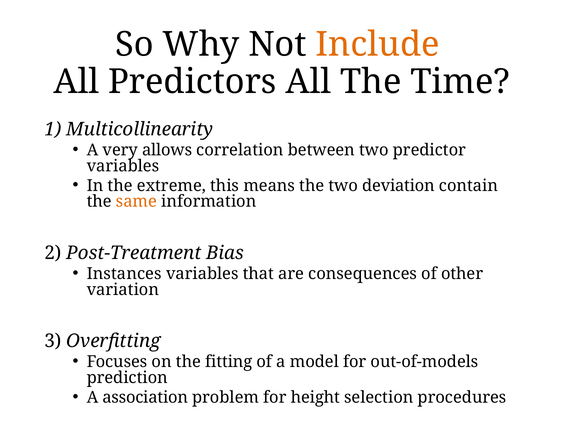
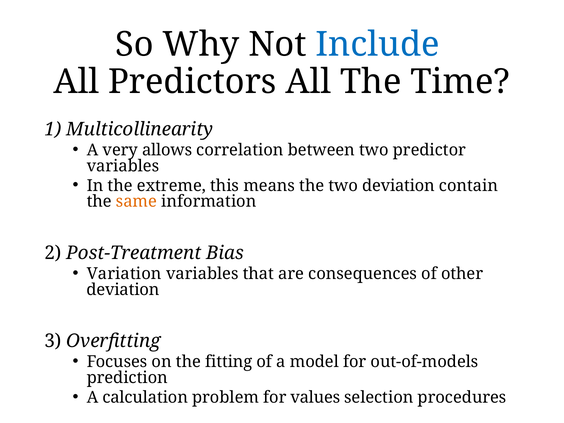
Include colour: orange -> blue (378, 45)
Instances: Instances -> Variation (124, 274)
variation: variation -> deviation (123, 290)
association: association -> calculation (145, 397)
height: height -> values (315, 397)
